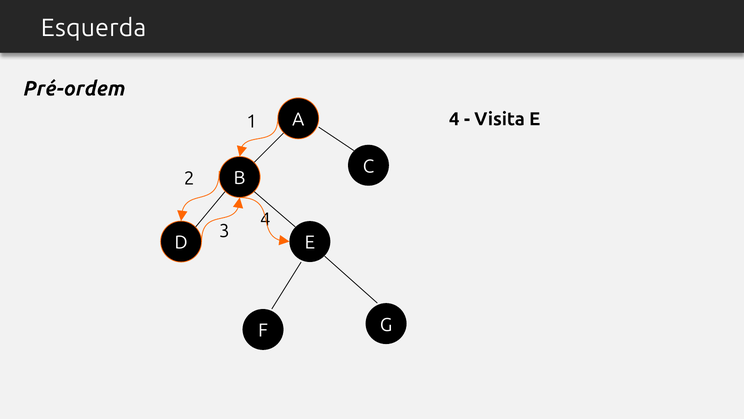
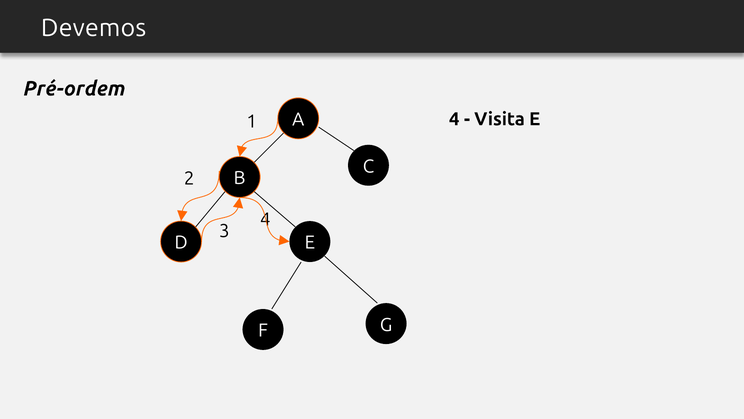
Esquerda: Esquerda -> Devemos (94, 28)
